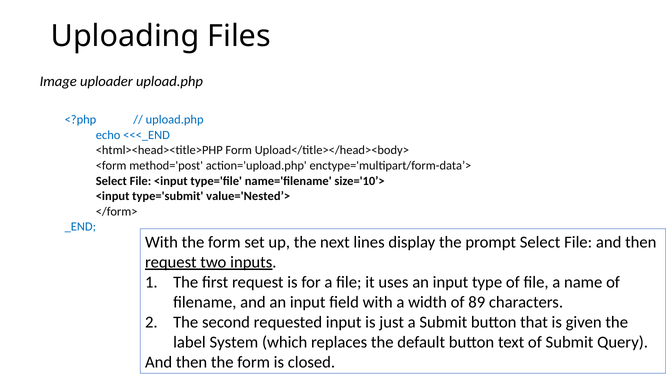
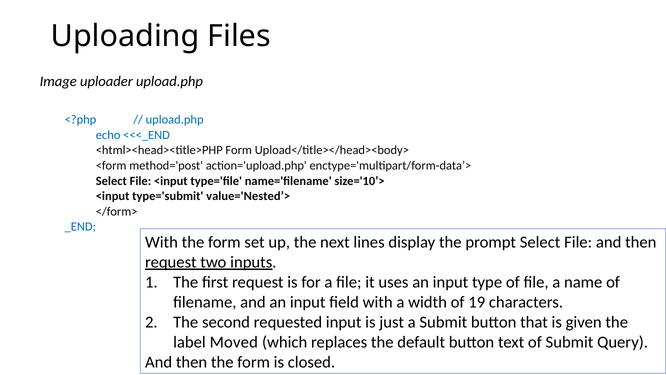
89: 89 -> 19 (477, 302)
System: System -> Moved (234, 342)
